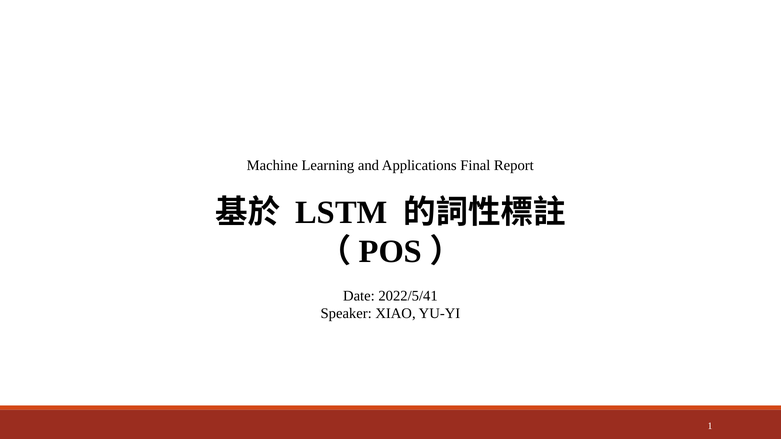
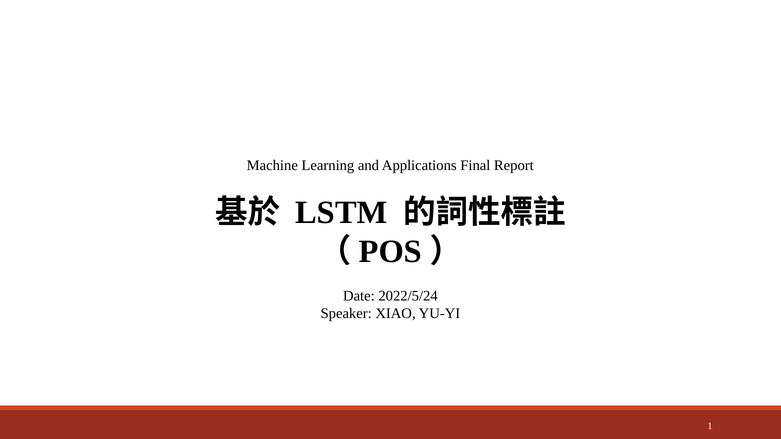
2022/5/41: 2022/5/41 -> 2022/5/24 (408, 296)
